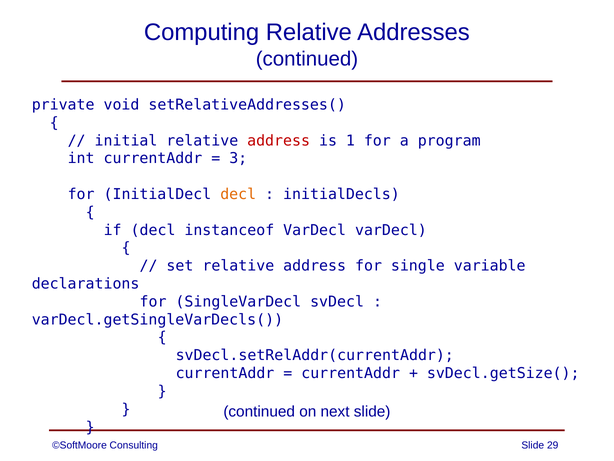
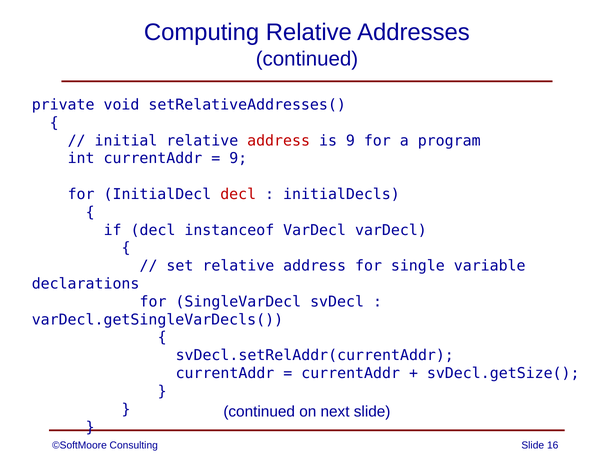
is 1: 1 -> 9 (350, 140)
3: 3 -> 9 (238, 158)
decl colour: orange -> red (238, 194)
29: 29 -> 16 (553, 445)
